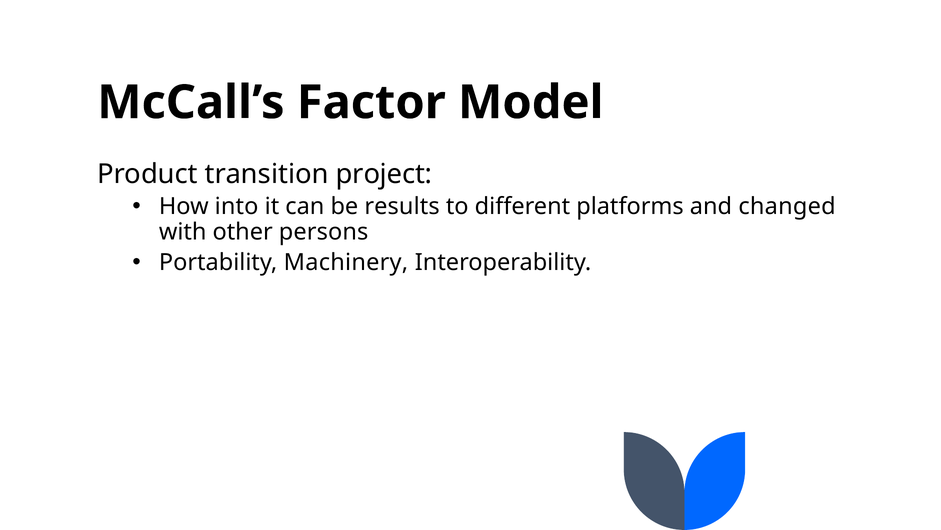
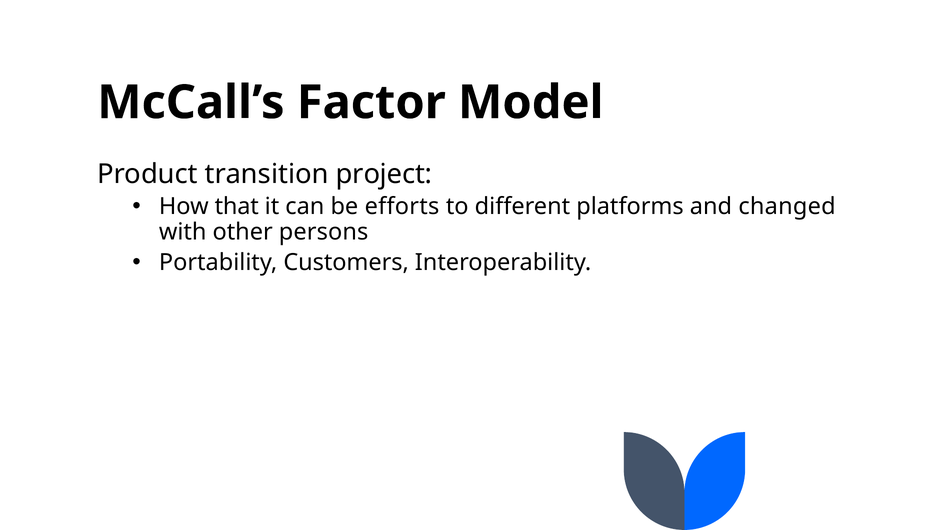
into: into -> that (237, 206)
results: results -> efforts (402, 206)
Machinery: Machinery -> Customers (346, 262)
